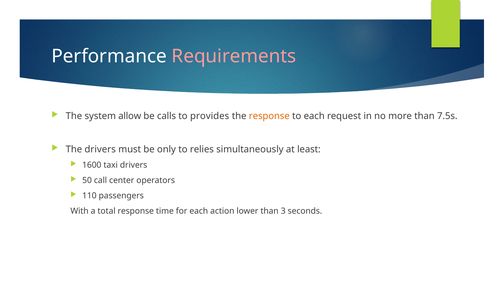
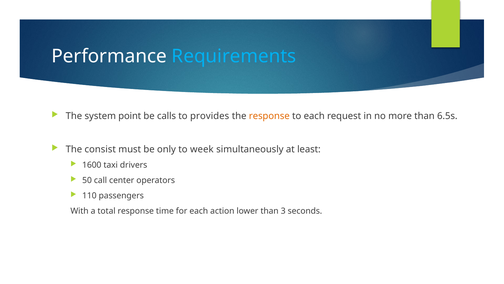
Requirements colour: pink -> light blue (234, 56)
allow: allow -> point (130, 116)
7.5s: 7.5s -> 6.5s (447, 116)
The drivers: drivers -> consist (100, 149)
relies: relies -> week (202, 149)
